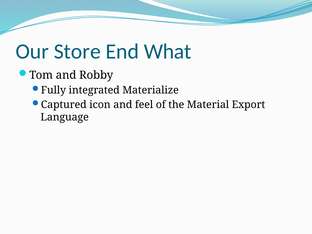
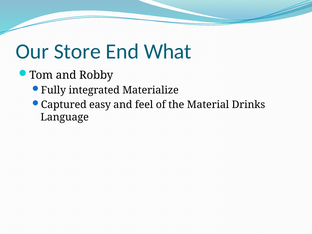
icon: icon -> easy (100, 105)
Export: Export -> Drinks (248, 105)
